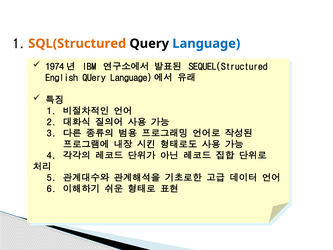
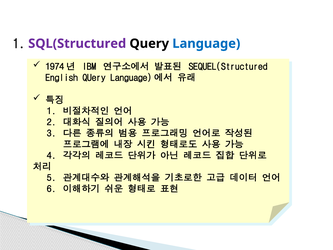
SQL(Structured colour: orange -> purple (77, 44)
